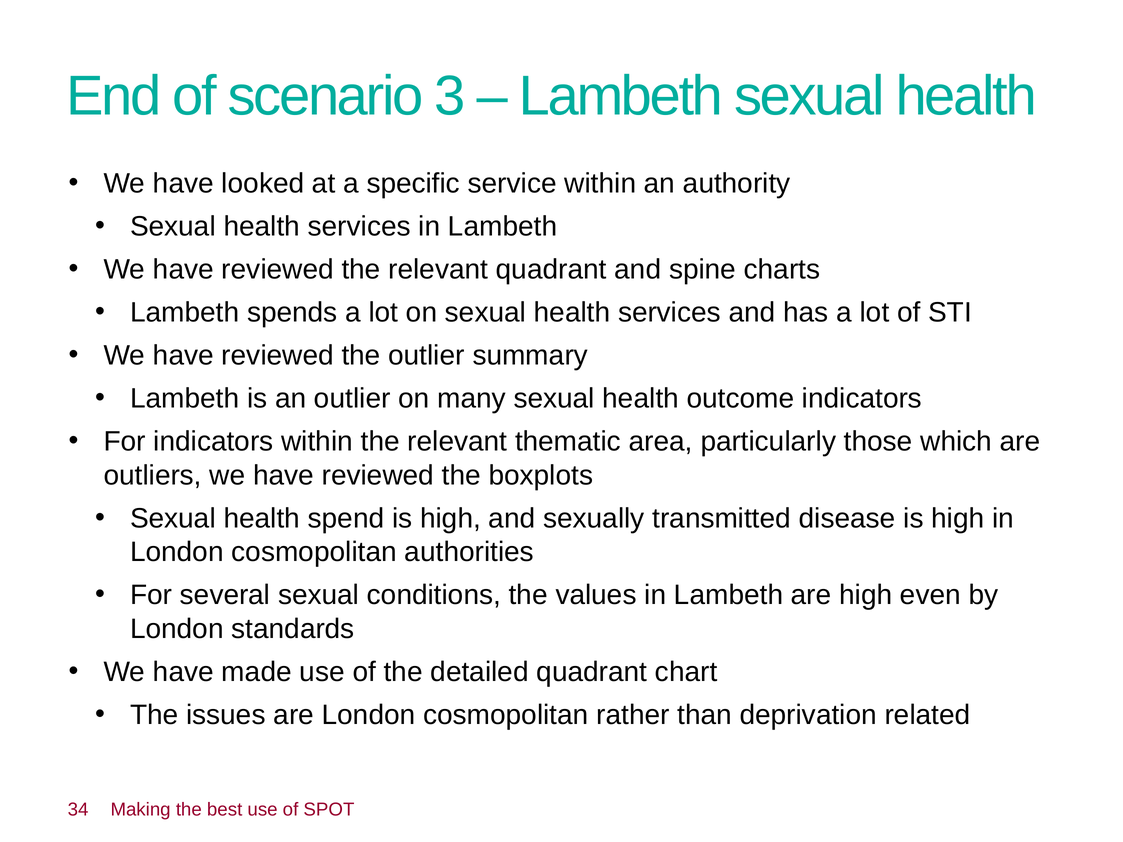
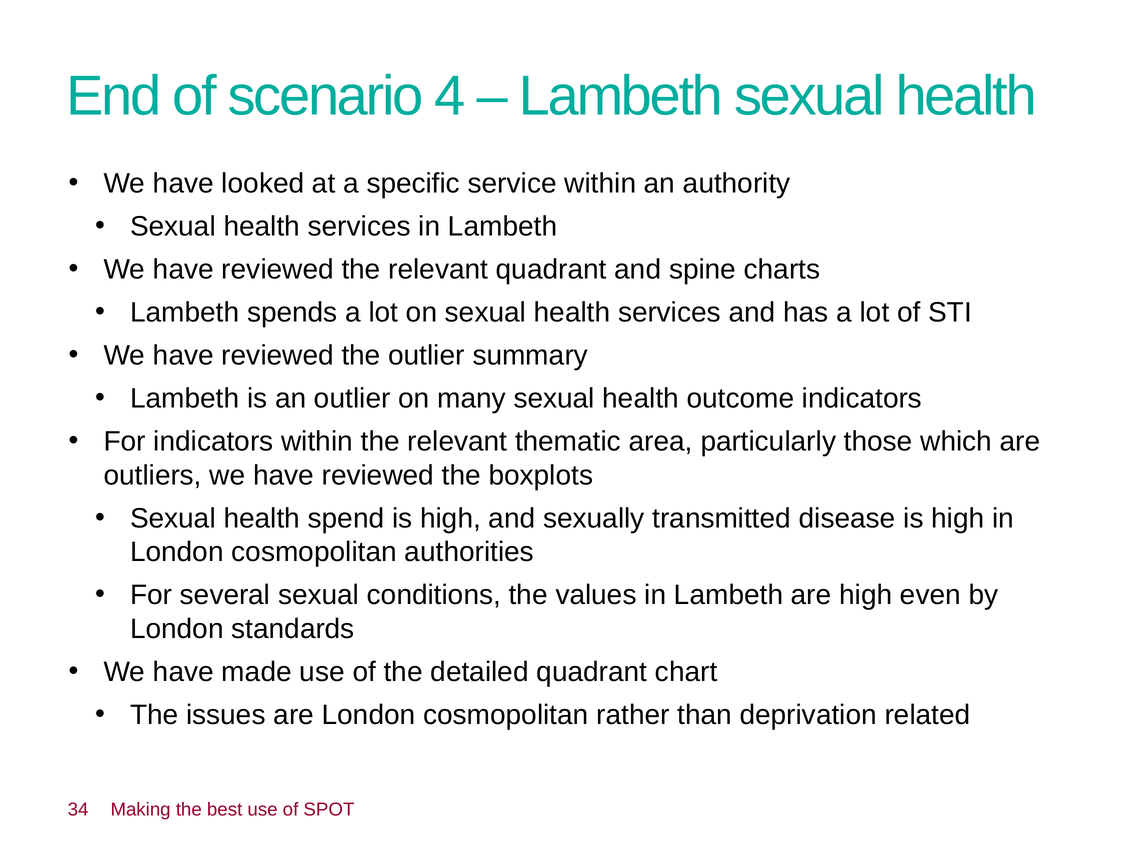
3: 3 -> 4 (450, 96)
